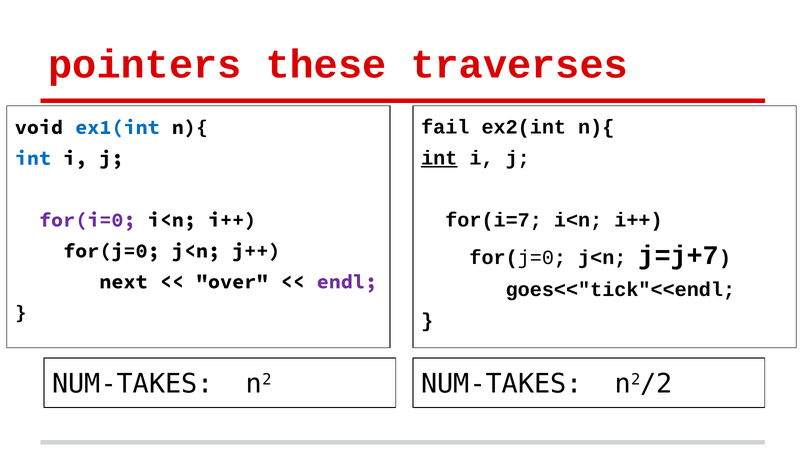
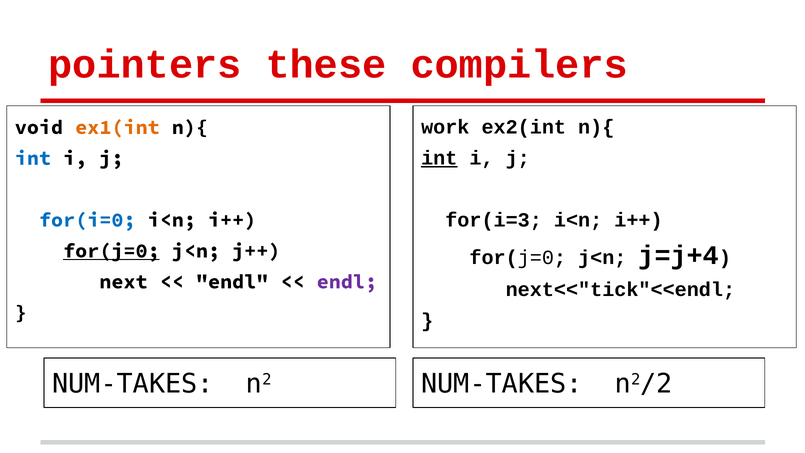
traverses: traverses -> compilers (519, 64)
fail: fail -> work (445, 127)
ex1(int colour: blue -> orange (117, 127)
for(i=7: for(i=7 -> for(i=3 (494, 220)
for(i=0 colour: purple -> blue (87, 220)
for(j=0 underline: none -> present (111, 251)
j=j+7: j=j+7 -> j=j+4 (679, 255)
over: over -> endl (232, 282)
goes<<"tick"<<endl: goes<<"tick"<<endl -> next<<"tick"<<endl (620, 290)
